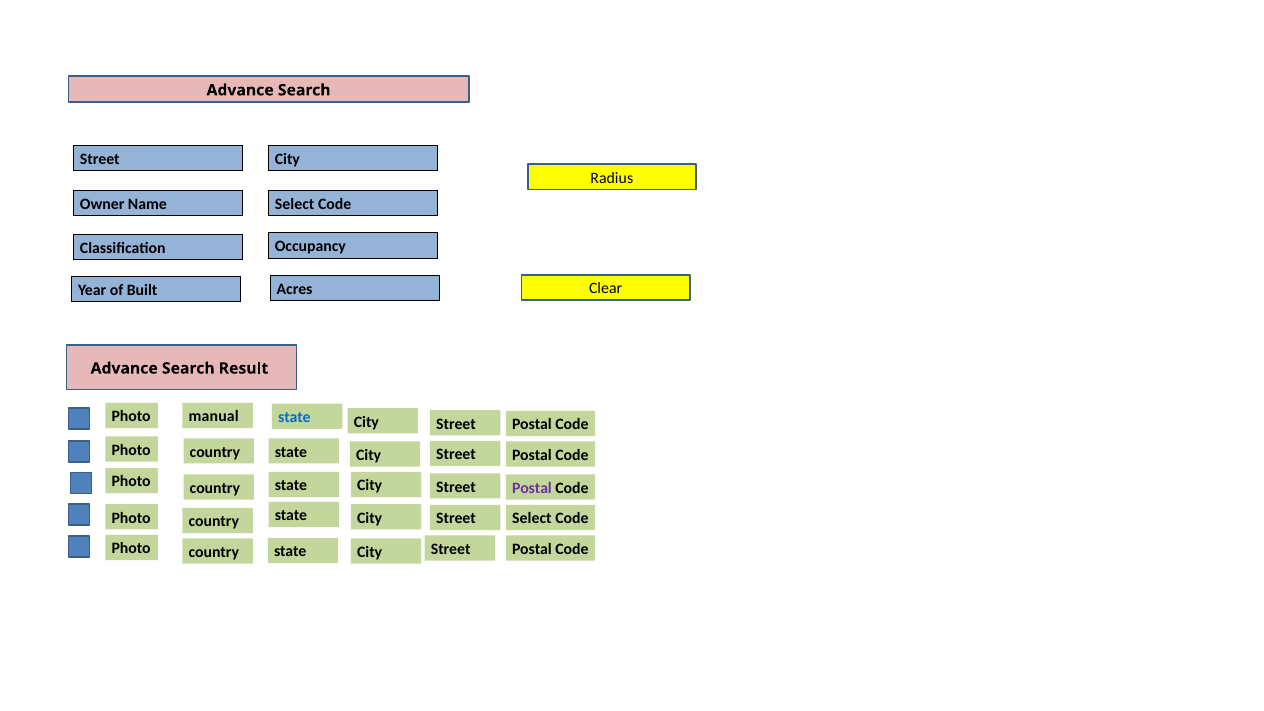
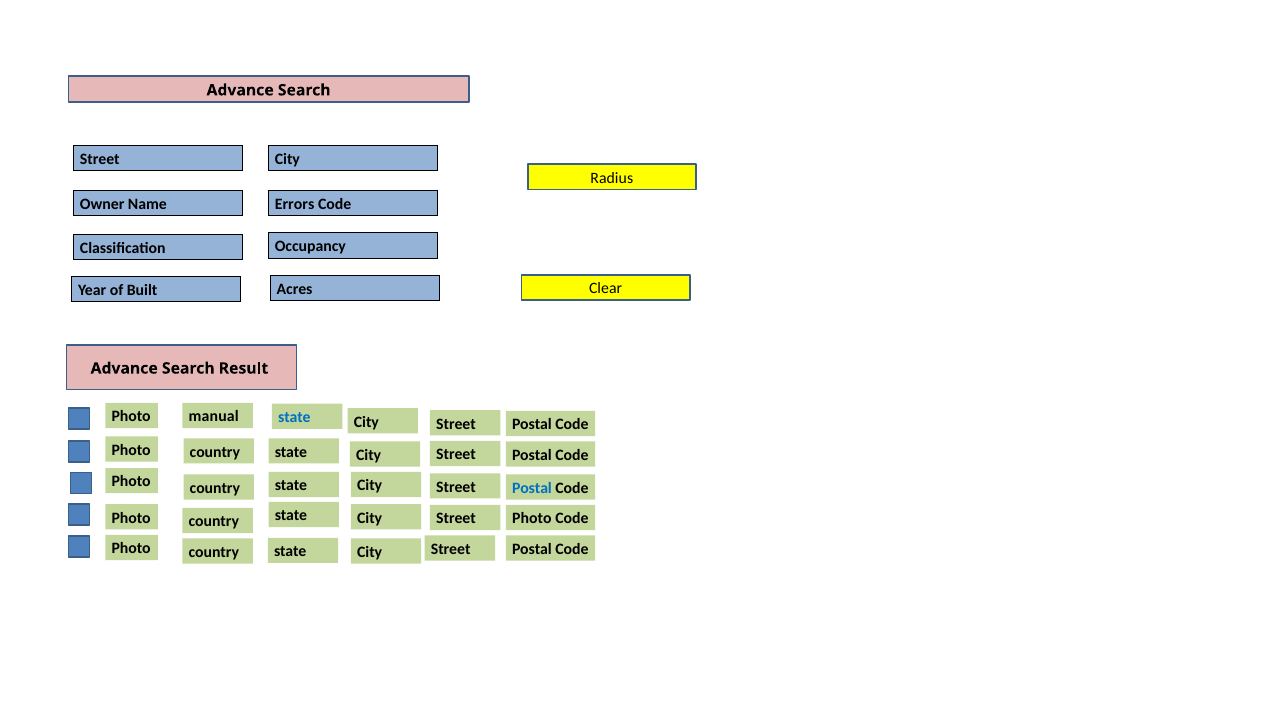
Name Select: Select -> Errors (295, 204)
Postal colour: purple -> blue (532, 488)
Select: Select -> Photo (532, 519)
